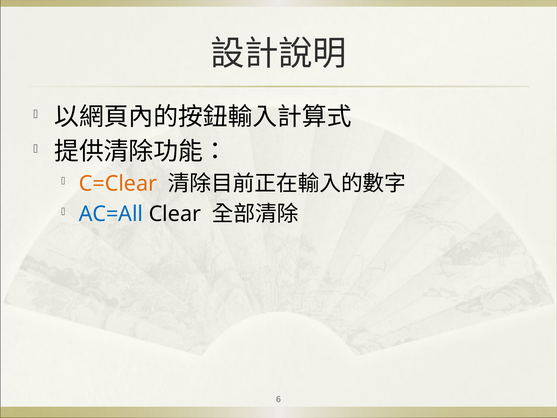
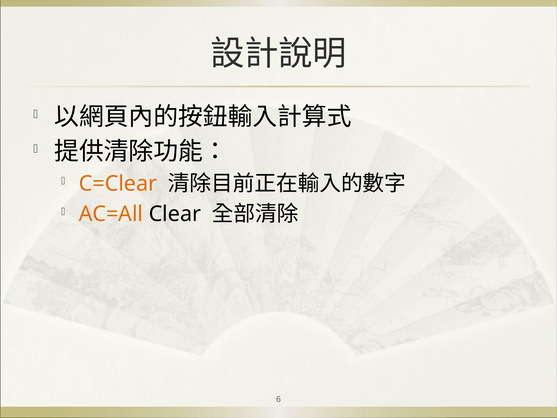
AC=All colour: blue -> orange (111, 214)
